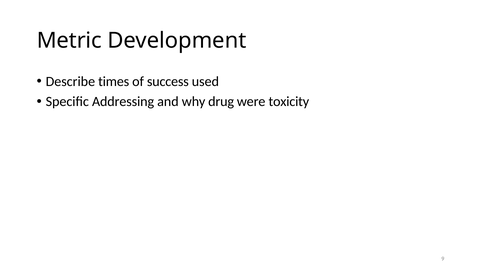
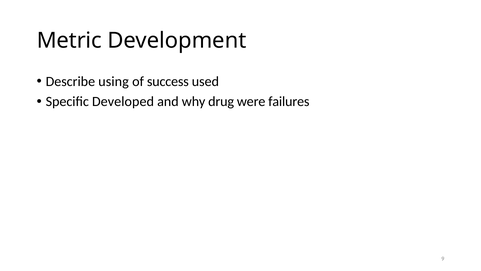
times: times -> using (114, 81)
Addressing: Addressing -> Developed (123, 101)
toxicity: toxicity -> failures (289, 101)
